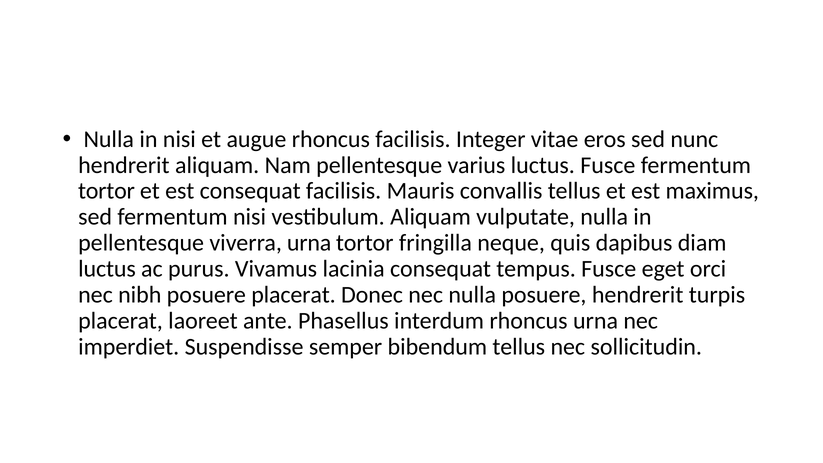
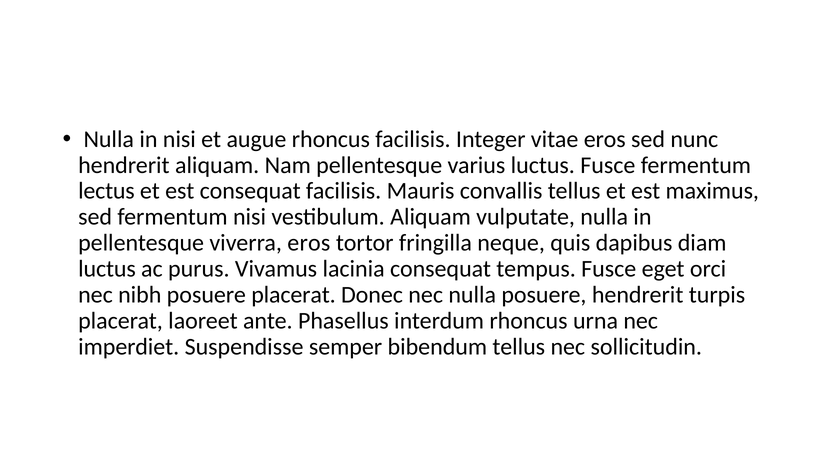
tortor: tortor -> lectus (106, 191)
viverra urna: urna -> eros (309, 243)
